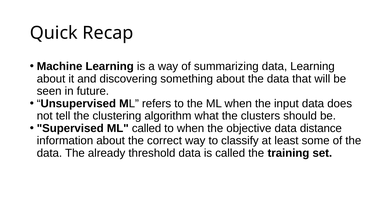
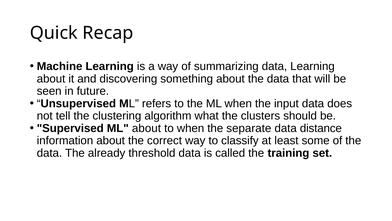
ML called: called -> about (146, 128)
objective: objective -> separate (249, 128)
